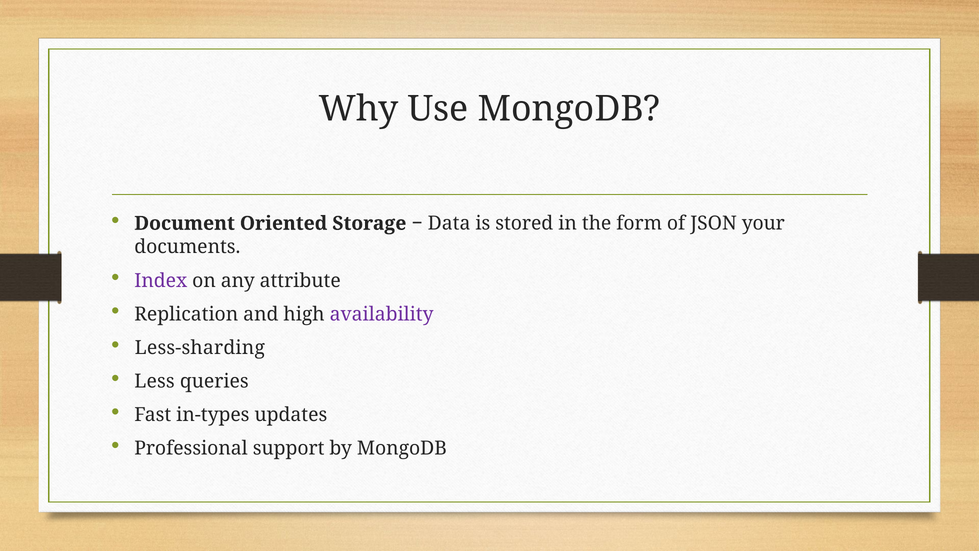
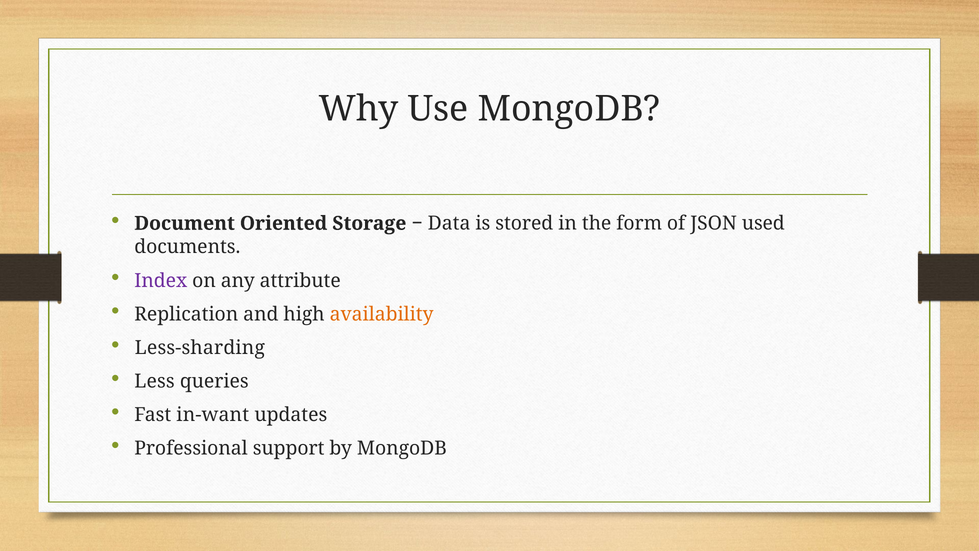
your: your -> used (763, 223)
availability colour: purple -> orange (382, 314)
in-types: in-types -> in-want (213, 415)
